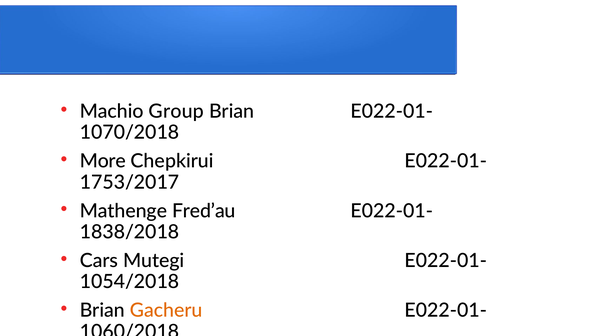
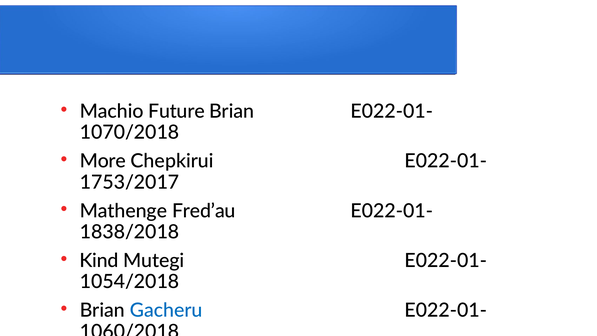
Group: Group -> Future (176, 111)
Cars: Cars -> Kind (99, 261)
Gacheru colour: orange -> blue (166, 310)
